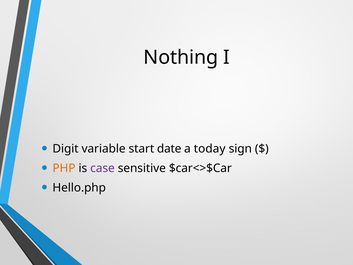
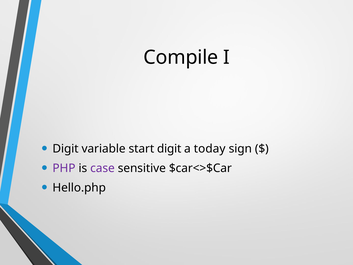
Nothing: Nothing -> Compile (181, 57)
start date: date -> digit (169, 149)
PHP colour: orange -> purple (64, 168)
